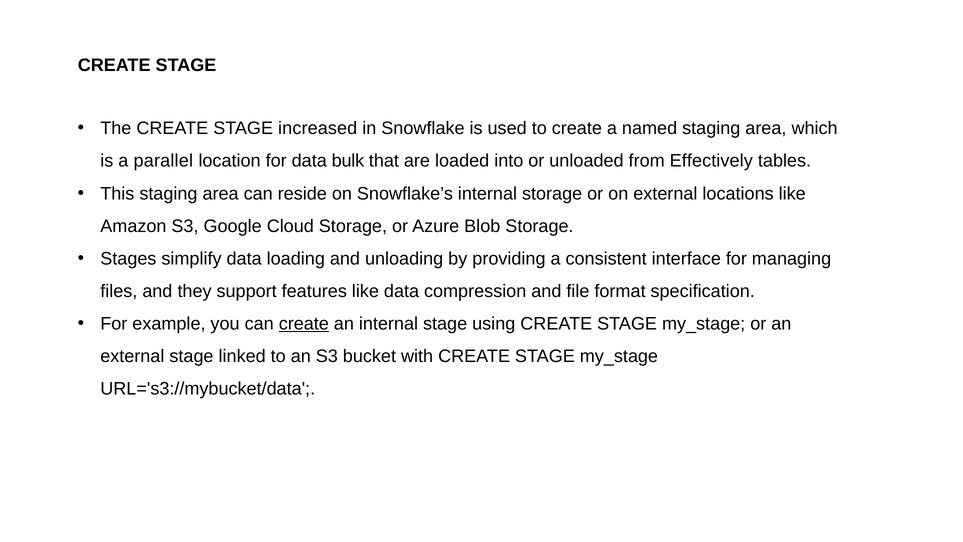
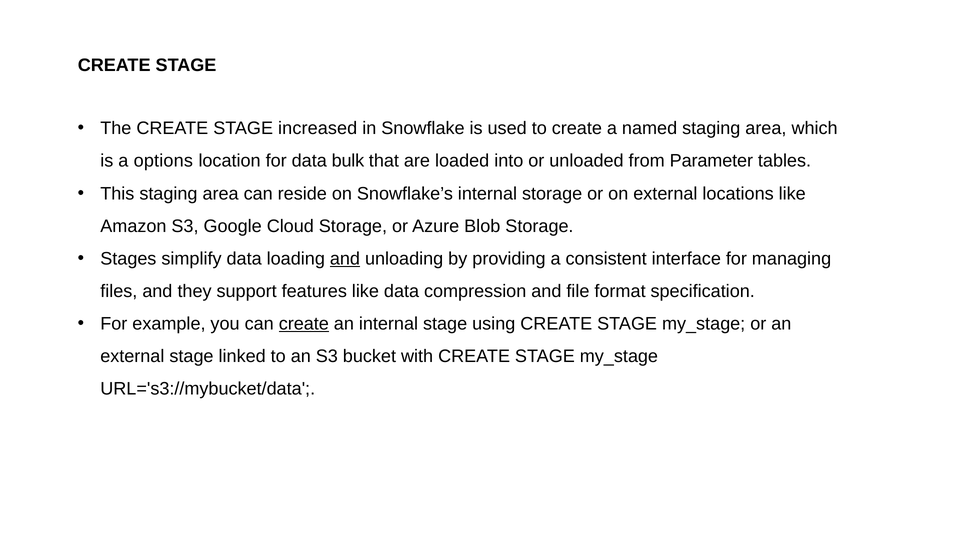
parallel: parallel -> options (163, 161)
Effectively: Effectively -> Parameter (711, 161)
and underline: none -> present (345, 258)
